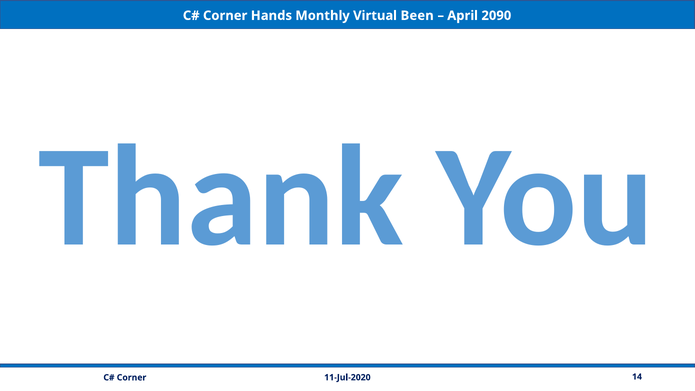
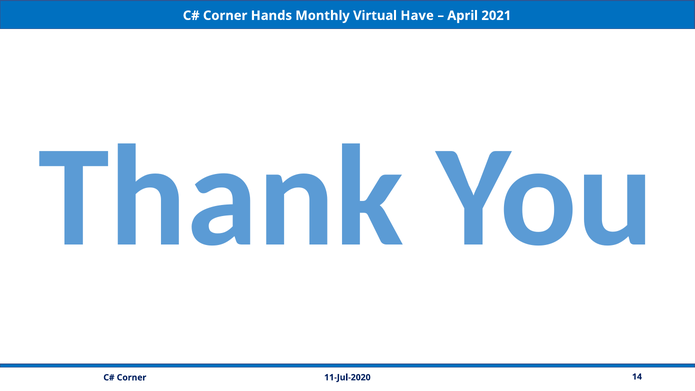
Been: Been -> Have (417, 16)
2090: 2090 -> 2021 (496, 16)
